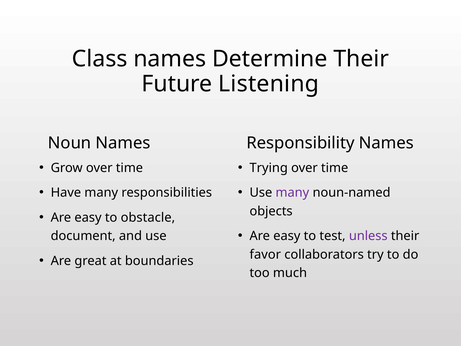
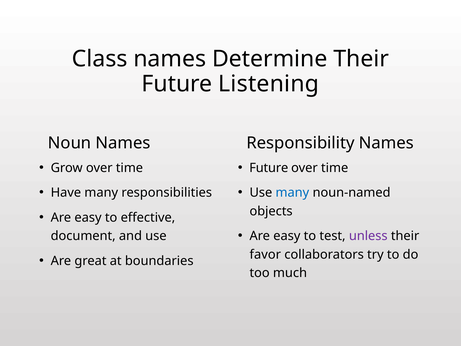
Trying: Trying -> Future (269, 168)
many colour: purple -> blue (292, 193)
obstacle: obstacle -> effective (148, 217)
